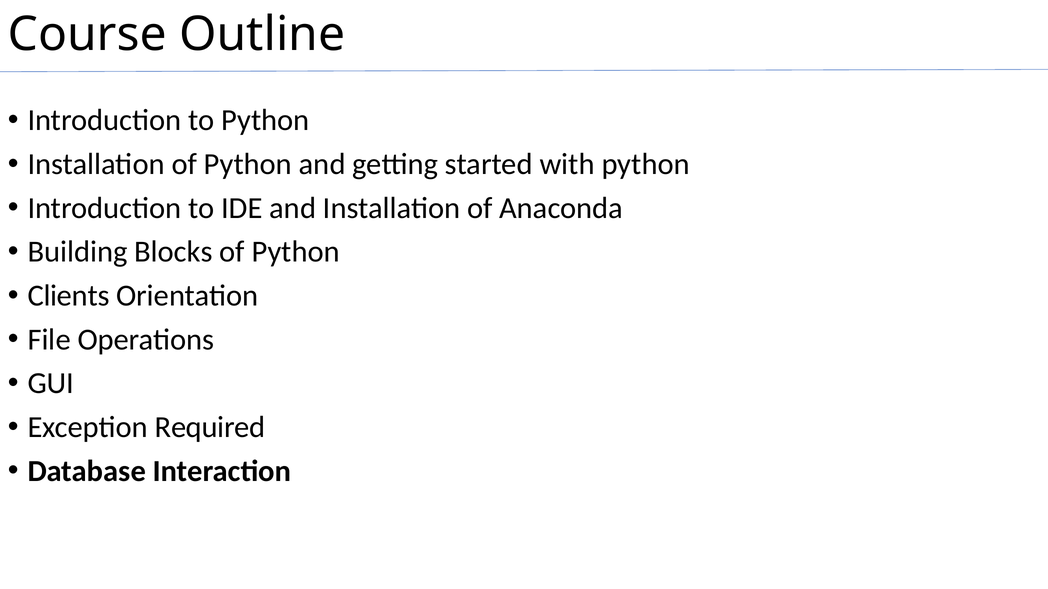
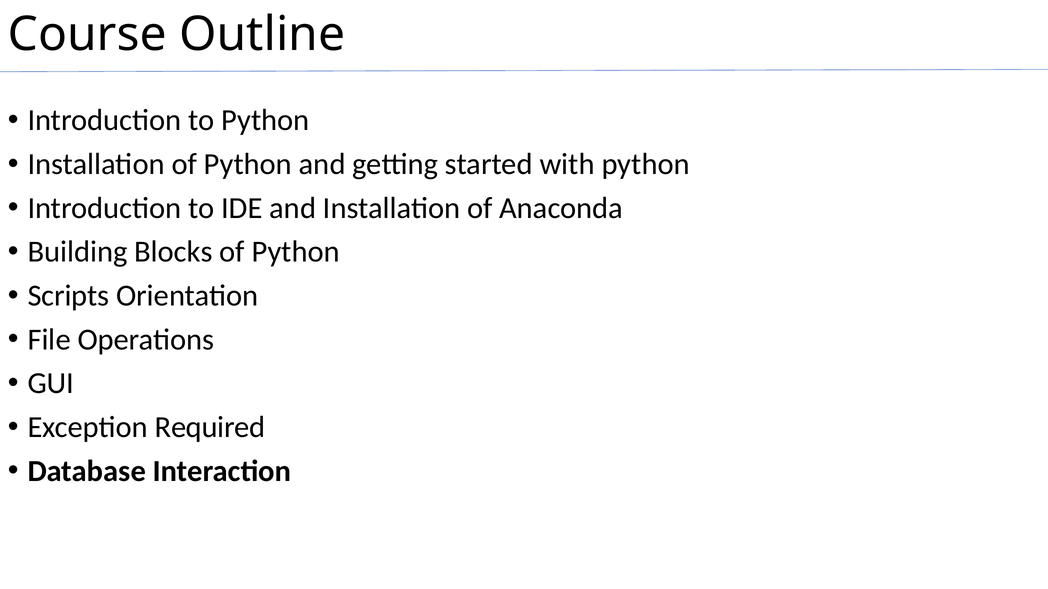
Clients: Clients -> Scripts (68, 296)
